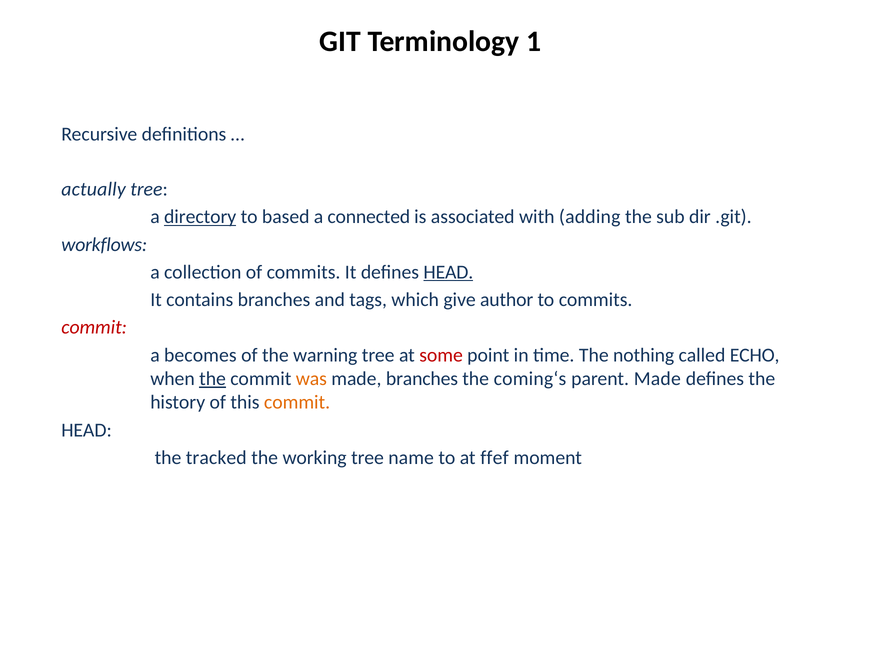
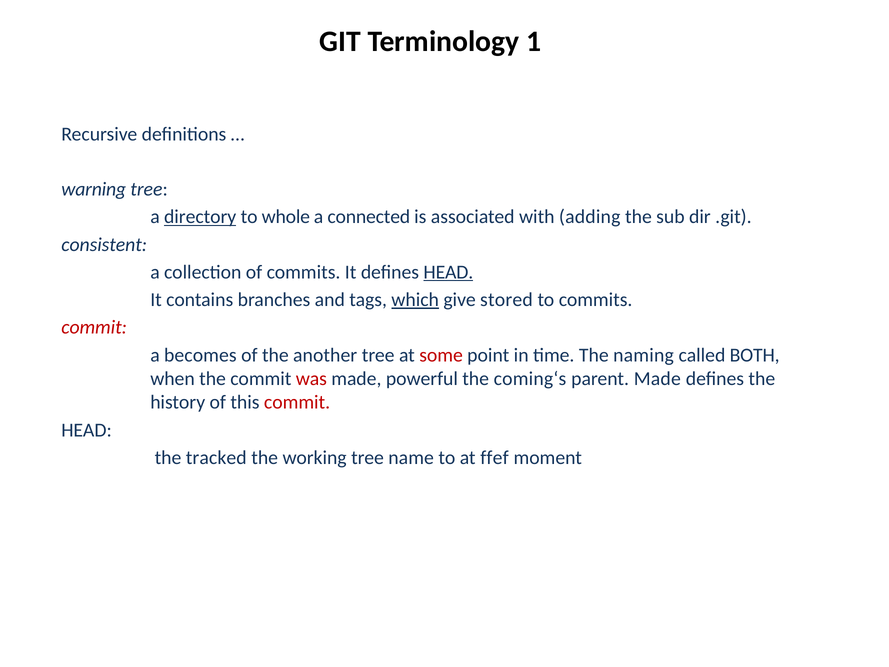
actually: actually -> warning (94, 189)
based: based -> whole (286, 217)
workflows: workflows -> consistent (104, 244)
which underline: none -> present (415, 300)
author: author -> stored (506, 300)
warning: warning -> another (325, 355)
nothing: nothing -> naming (644, 355)
ECHO: ECHO -> BOTH (755, 355)
the underline: present -> none (213, 379)
was colour: orange -> red (311, 379)
made branches: branches -> powerful (422, 379)
commit colour: orange -> red (297, 402)
